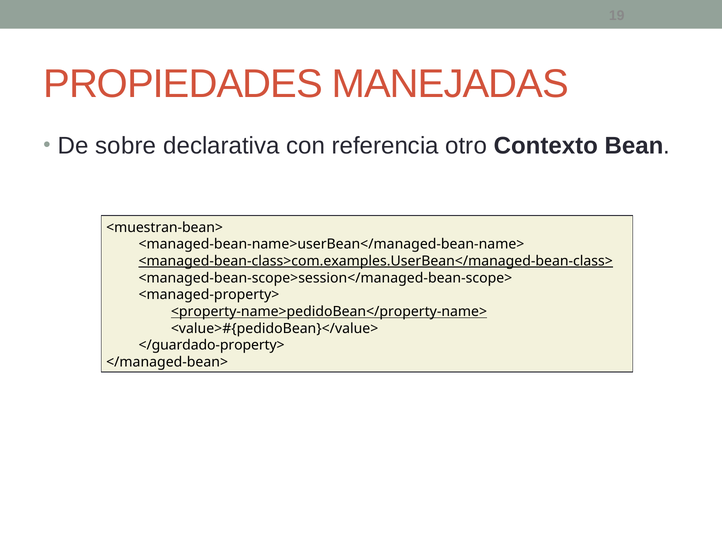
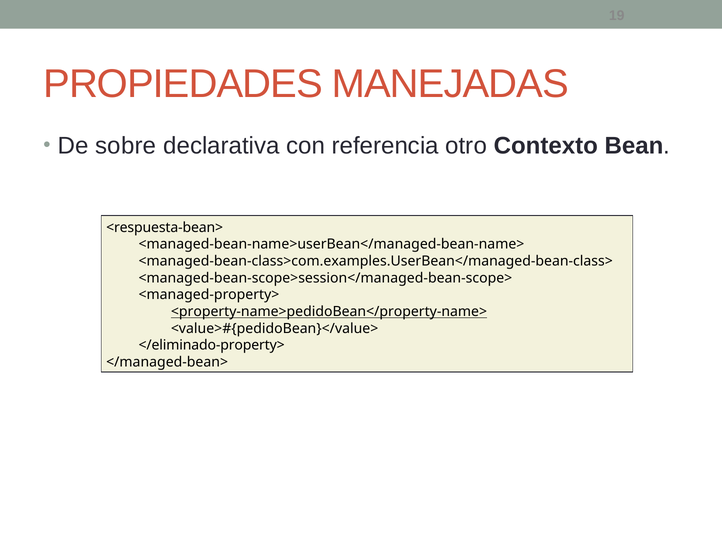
<muestran-bean>: <muestran-bean> -> <respuesta-bean> (165, 228)
<managed-bean-class>com.examples.UserBean</managed-bean-class> underline: present -> none (376, 261)
</guardado-property>: </guardado-property> -> </eliminado-property> (212, 346)
